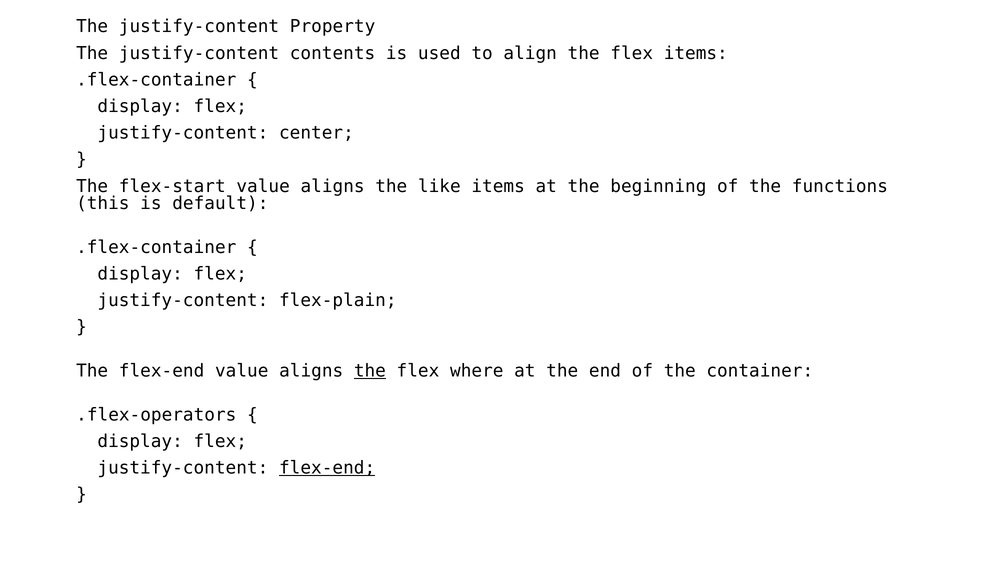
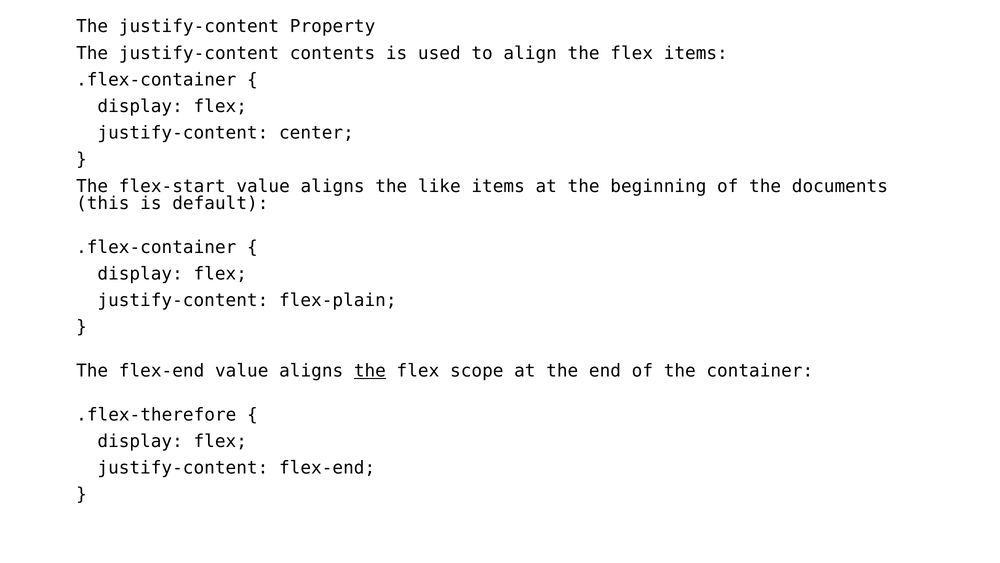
functions: functions -> documents (840, 186)
where: where -> scope (477, 371)
.flex-operators: .flex-operators -> .flex-therefore (156, 414)
flex-end underline: present -> none (327, 467)
